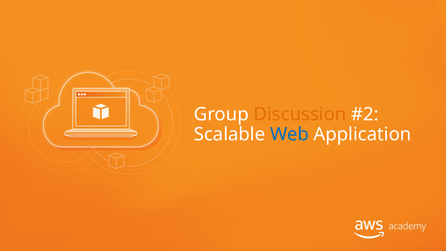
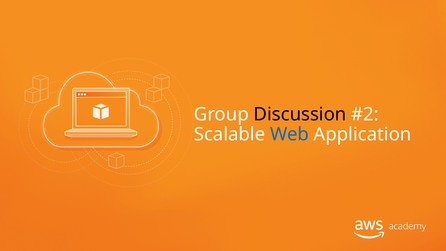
Discussion colour: orange -> black (300, 114)
